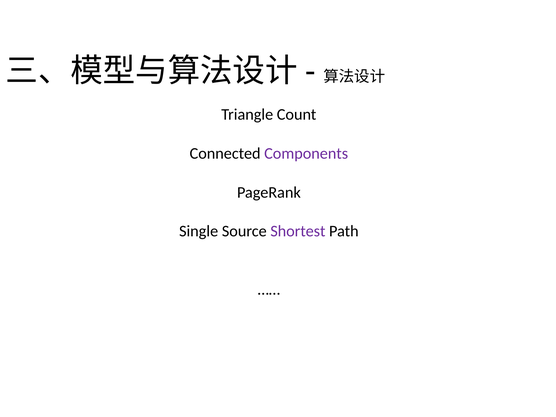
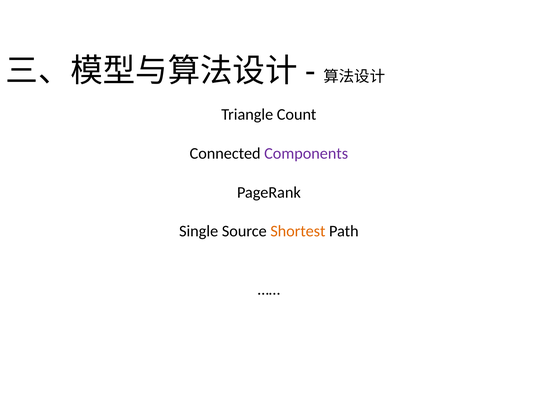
Shortest colour: purple -> orange (298, 231)
